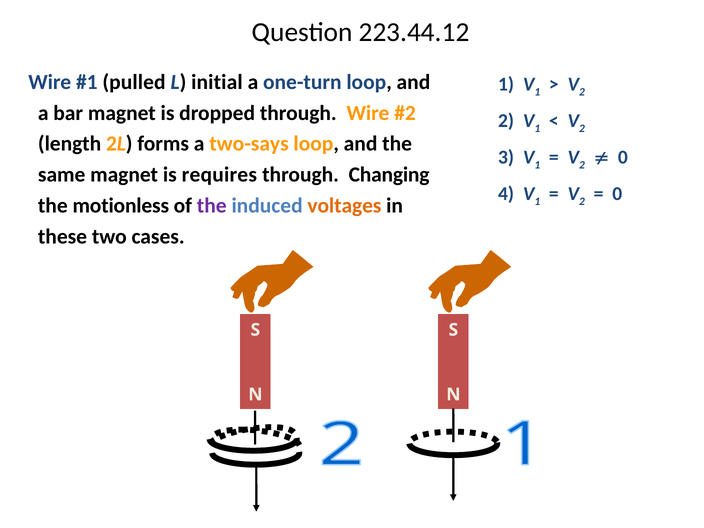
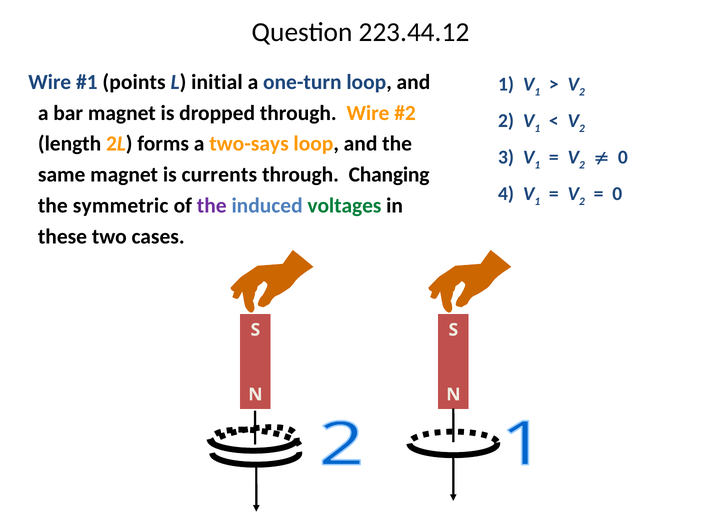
pulled: pulled -> points (134, 82)
requires: requires -> currents (219, 175)
motionless: motionless -> symmetric (121, 206)
voltages colour: orange -> green (344, 206)
